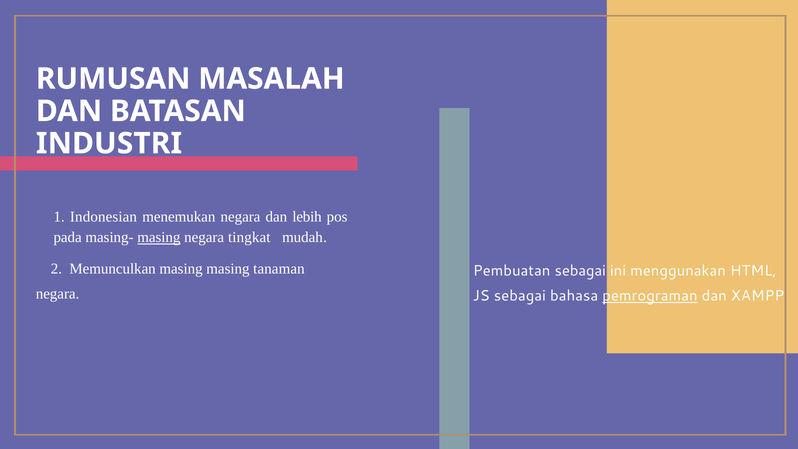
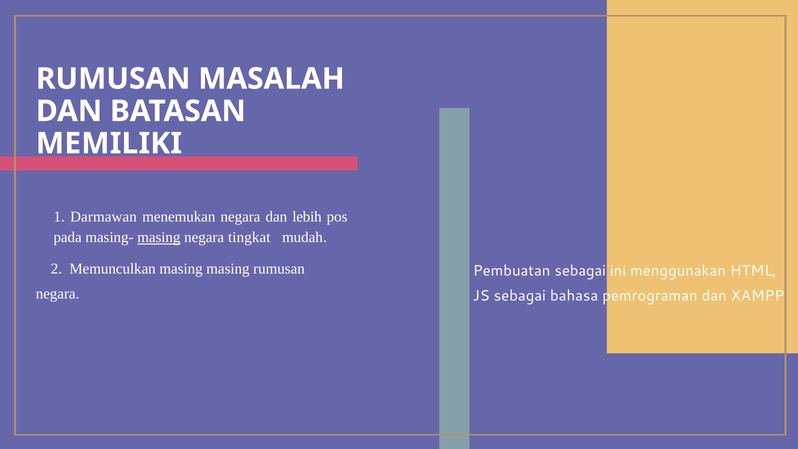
INDUSTRI: INDUSTRI -> MEMILIKI (109, 143)
Indonesian: Indonesian -> Darmawan (103, 217)
masing tanaman: tanaman -> rumusan (279, 269)
pemrograman underline: present -> none (650, 296)
